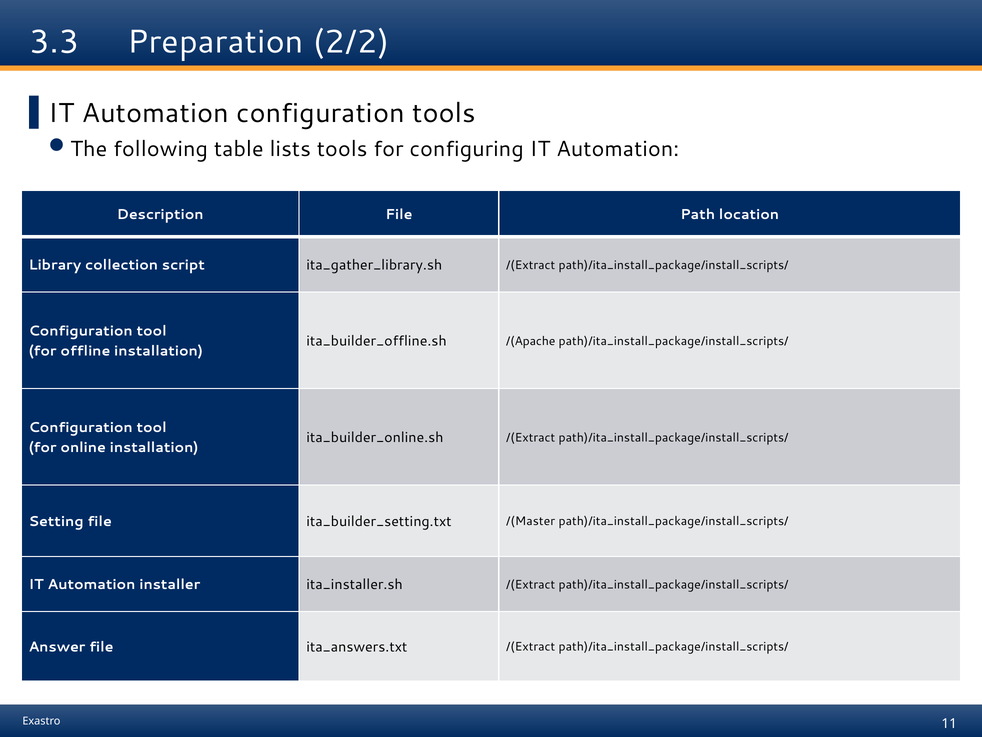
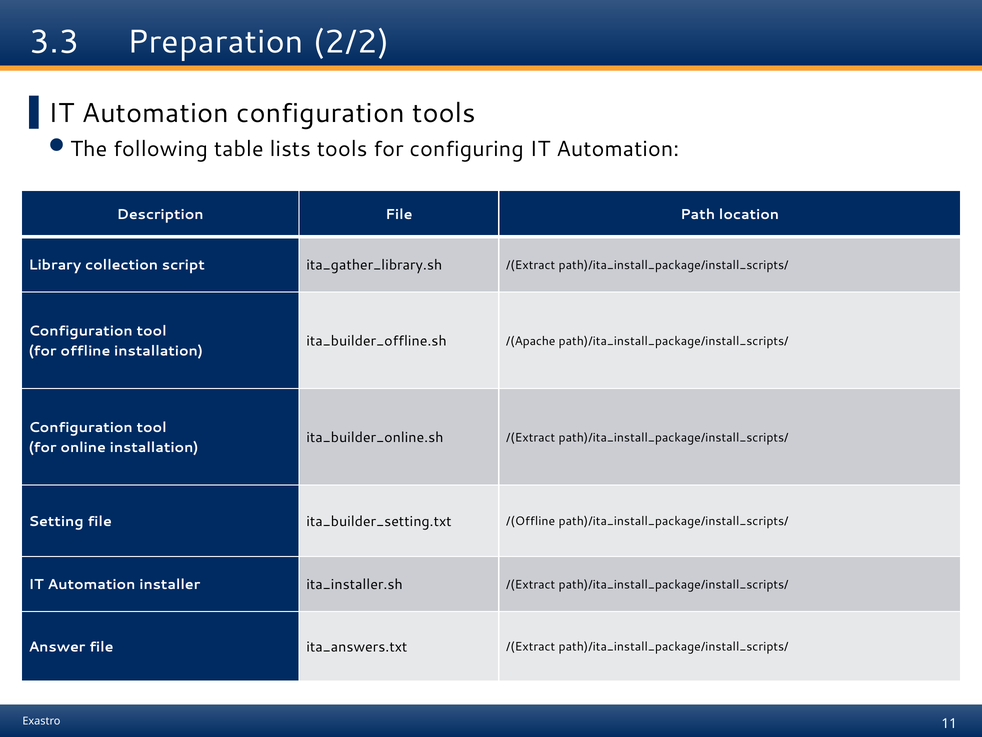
/(Master: /(Master -> /(Offline (531, 521)
